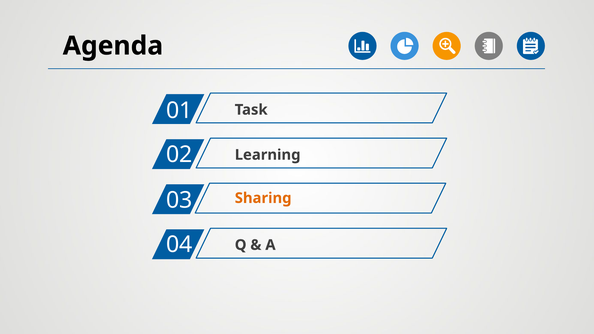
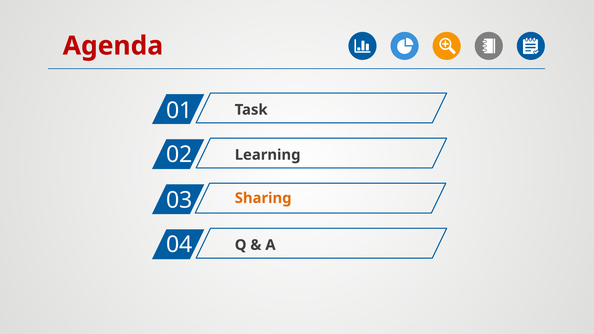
Agenda colour: black -> red (113, 46)
